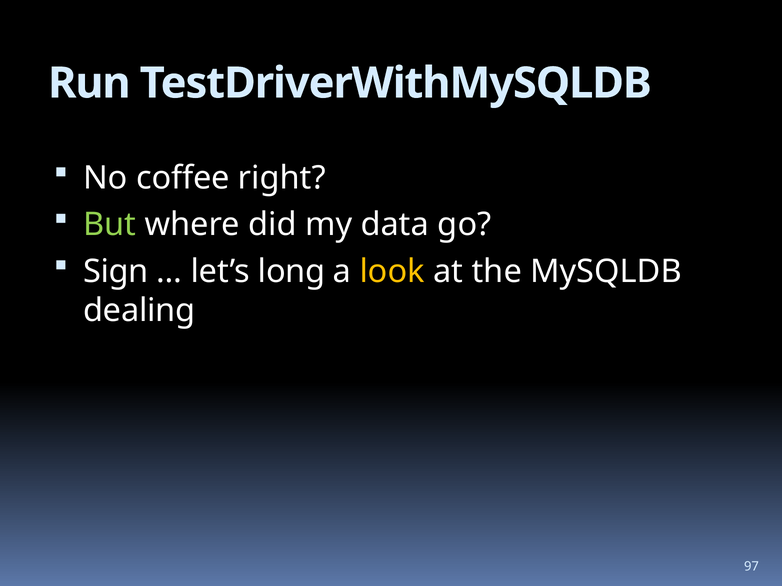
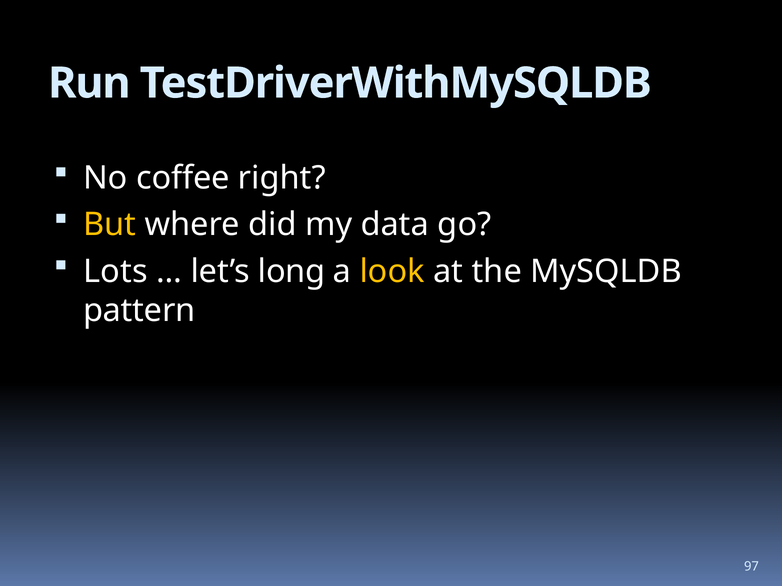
But colour: light green -> yellow (110, 225)
Sign: Sign -> Lots (116, 272)
dealing: dealing -> pattern (139, 311)
